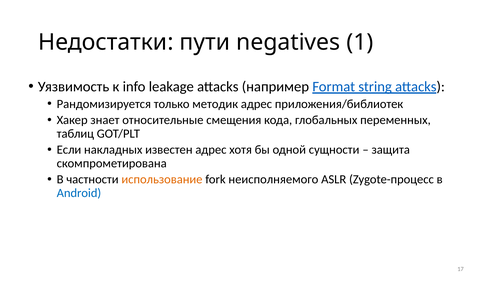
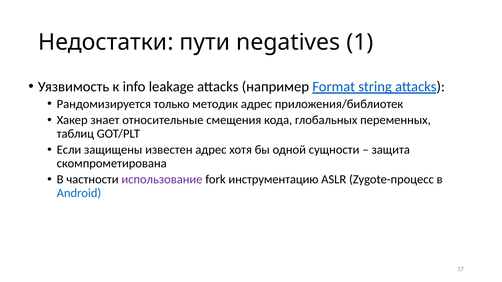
накладных: накладных -> защищены (113, 150)
использование colour: orange -> purple (162, 180)
неисполняемого: неисполняемого -> инструментацию (273, 180)
